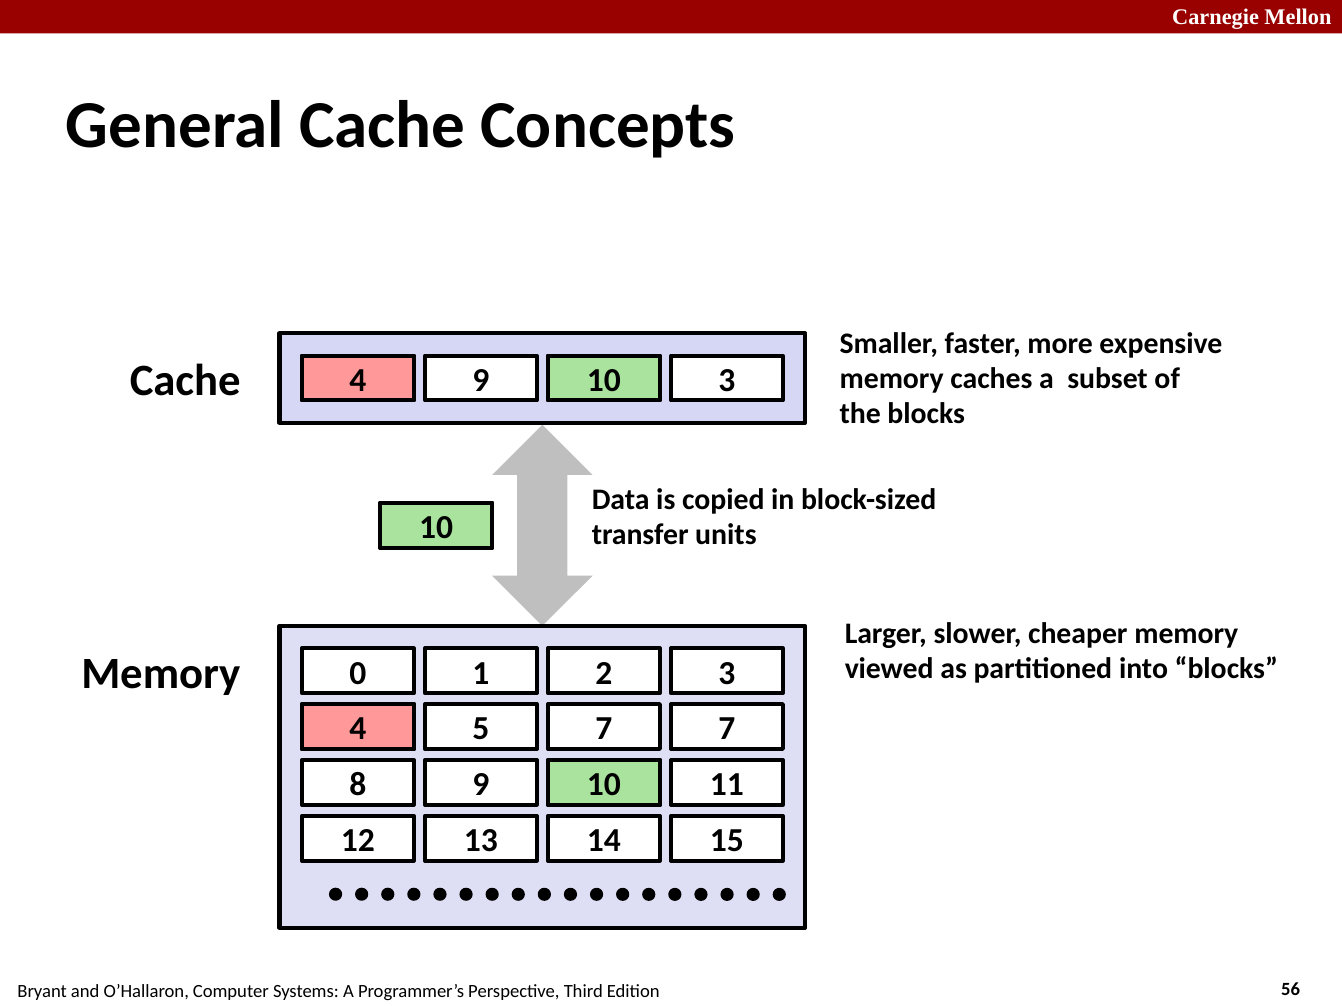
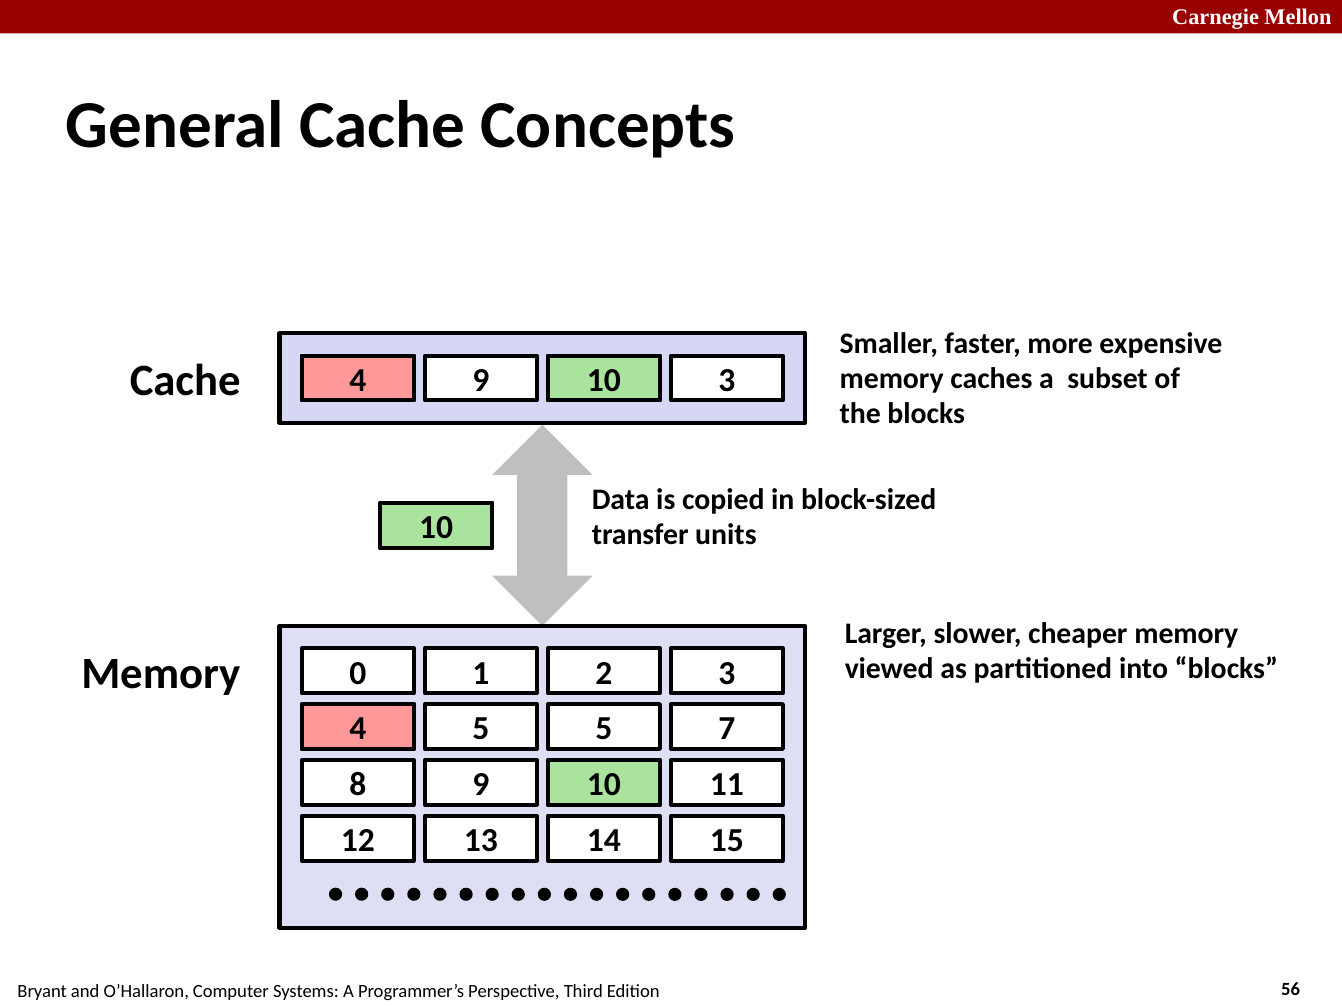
5 7: 7 -> 5 (604, 729)
